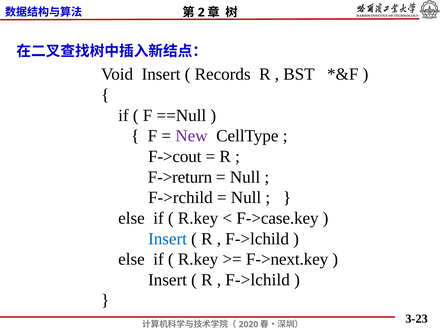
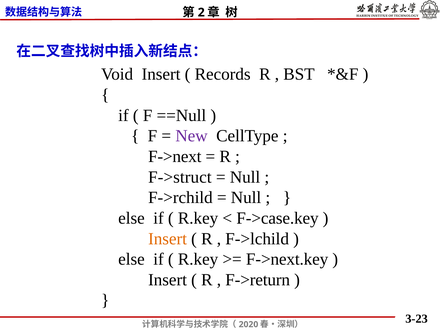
F->cout: F->cout -> F->next (175, 157)
F->return: F->return -> F->struct (180, 177)
Insert colour: blue -> orange (168, 239)
F->lchild: F->lchild -> F->return (258, 280)
